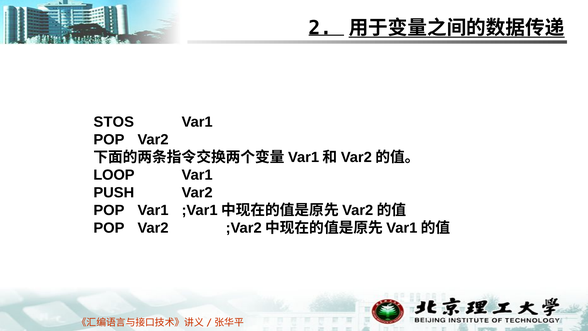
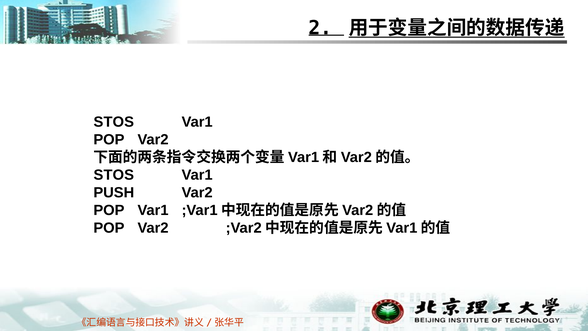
LOOP: LOOP -> STOS (114, 175)
